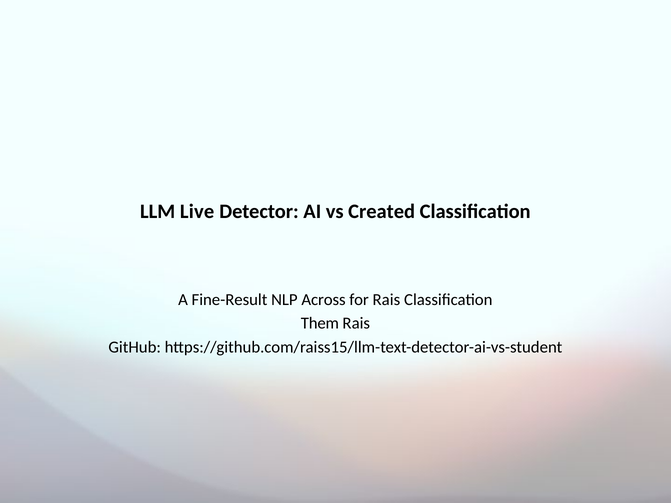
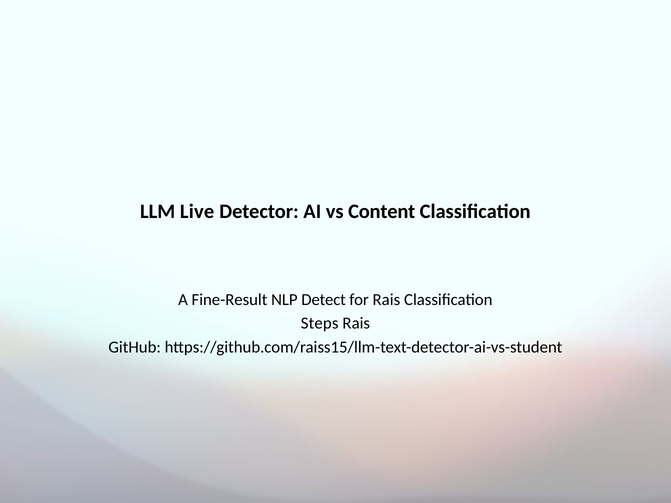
Created: Created -> Content (382, 212)
Across: Across -> Detect (324, 300)
Them: Them -> Steps (320, 324)
